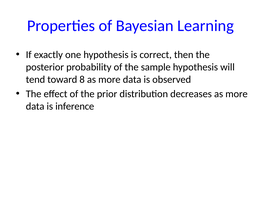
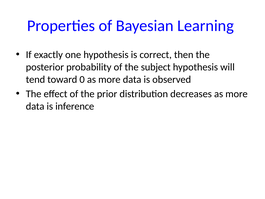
sample: sample -> subject (156, 67)
8: 8 -> 0 (82, 79)
